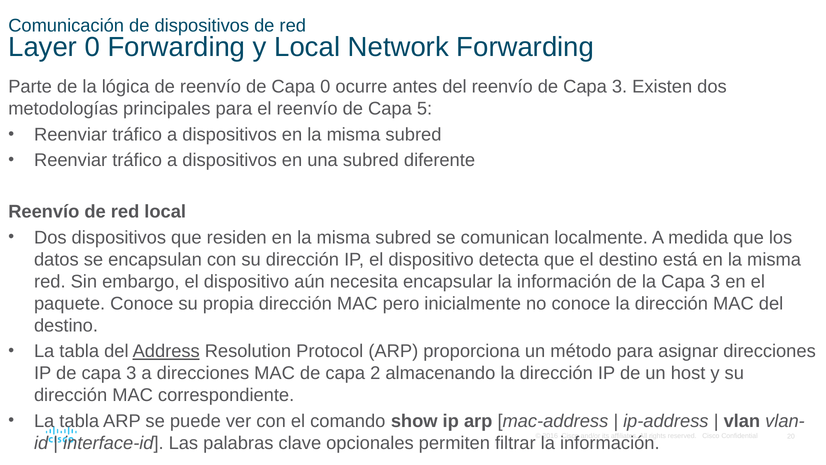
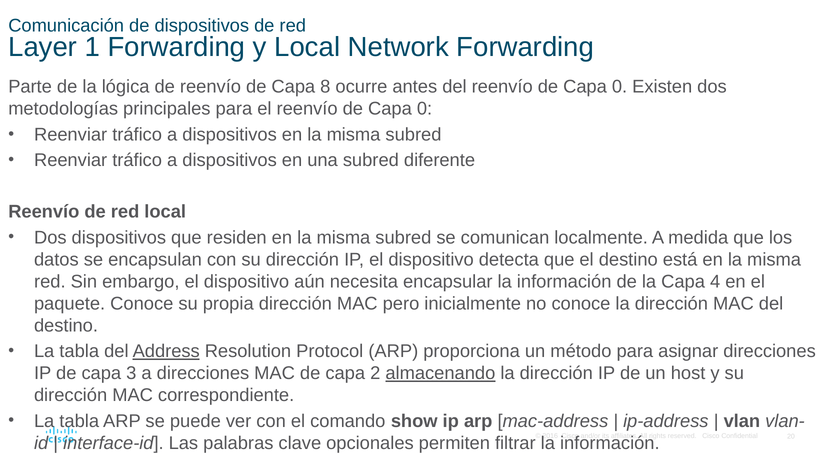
Layer 0: 0 -> 1 (92, 47)
Capa 0: 0 -> 8 (325, 87)
3: 3 -> 0 (620, 87)
5: 5 -> 0 (425, 109)
la Capa 3: 3 -> 4 (715, 281)
almacenando underline: none -> present (440, 373)
